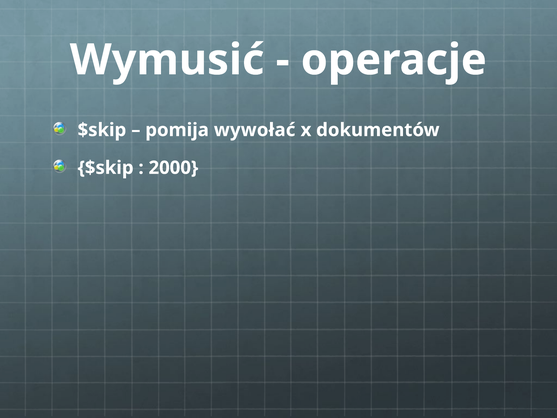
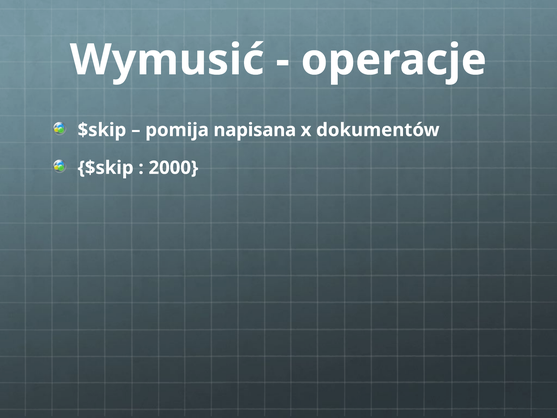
wywołać: wywołać -> napisana (255, 130)
